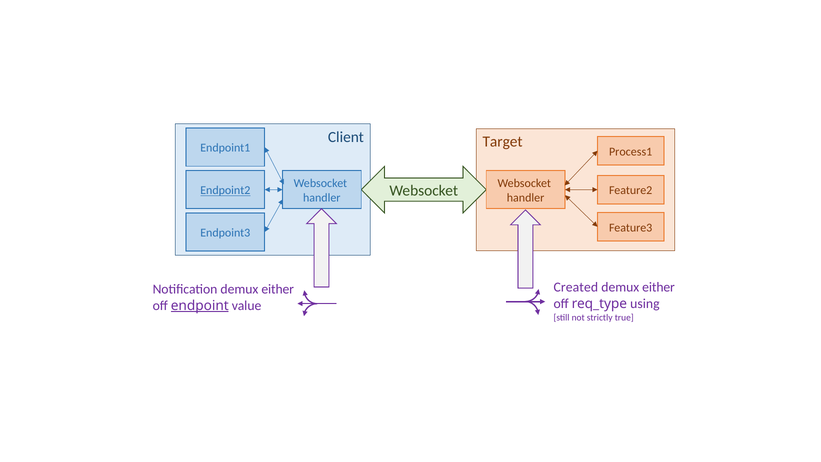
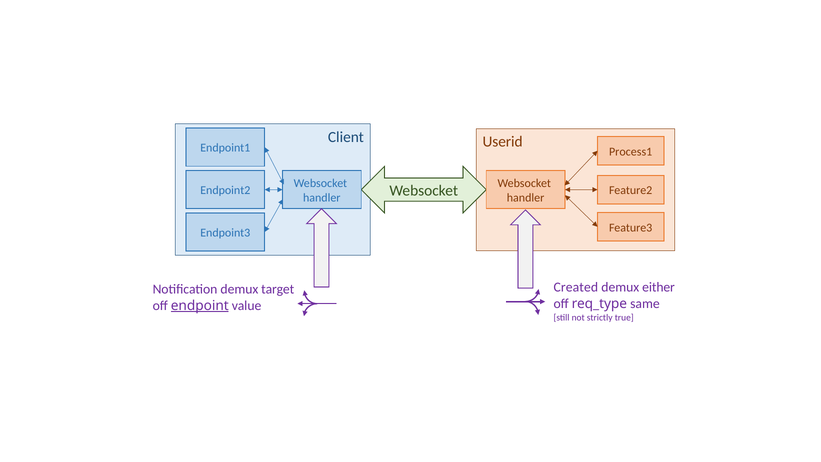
Target: Target -> Userid (503, 142)
Endpoint2 underline: present -> none (225, 190)
Notification demux either: either -> target (278, 289)
using: using -> same (645, 304)
